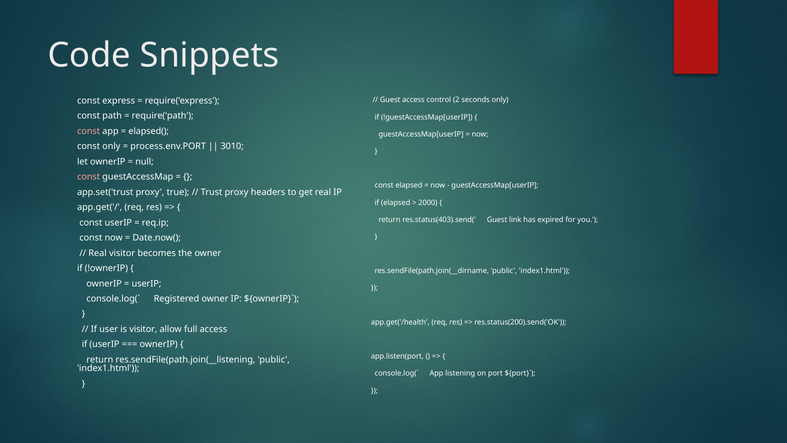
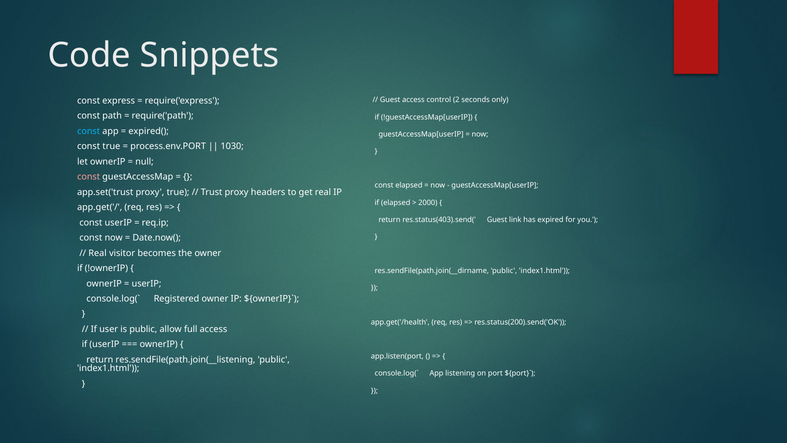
const colour: pink -> light blue (89, 131)
elapsed(: elapsed( -> expired( (149, 131)
const only: only -> true (111, 146)
3010: 3010 -> 1030 (232, 146)
is visitor: visitor -> public (143, 329)
